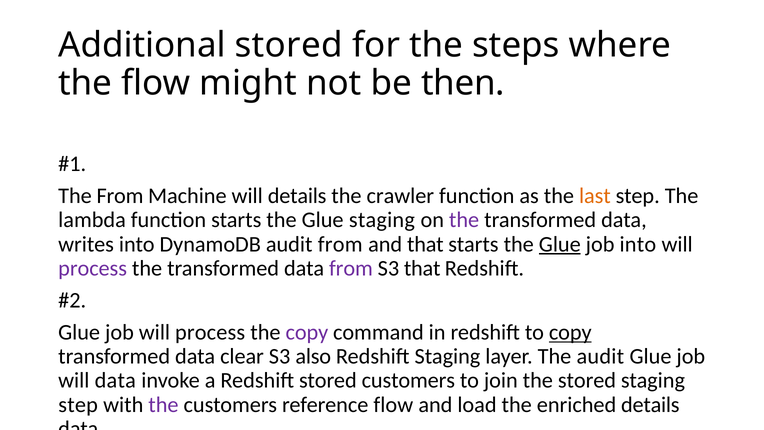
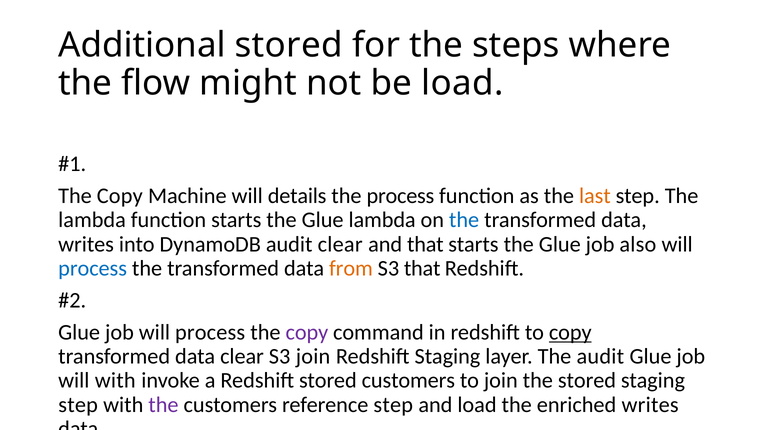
be then: then -> load (463, 83)
From: From -> Copy (120, 196)
the crawler: crawler -> process (400, 196)
Glue staging: staging -> lambda (382, 220)
the colour: purple -> blue (464, 220)
audit from: from -> clear (340, 244)
Glue underline: present -> none (560, 244)
job into: into -> also (638, 244)
process colour: purple -> blue (93, 268)
from colour: purple -> orange (351, 268)
S3 also: also -> join (313, 356)
will data: data -> with (115, 380)
reference flow: flow -> step (393, 404)
enriched details: details -> writes (650, 404)
